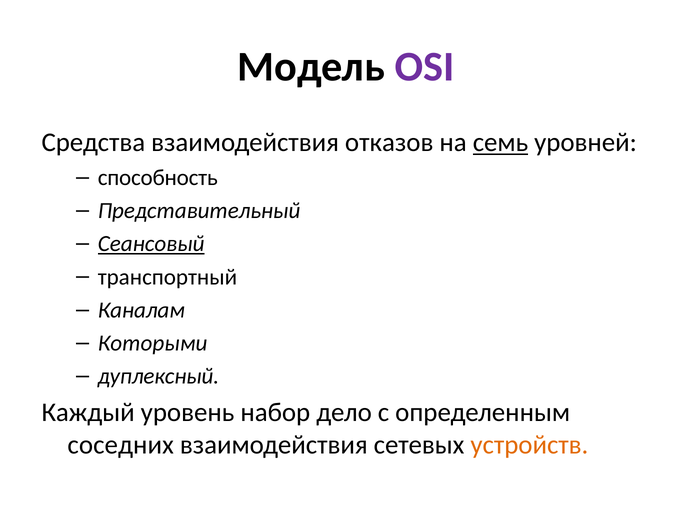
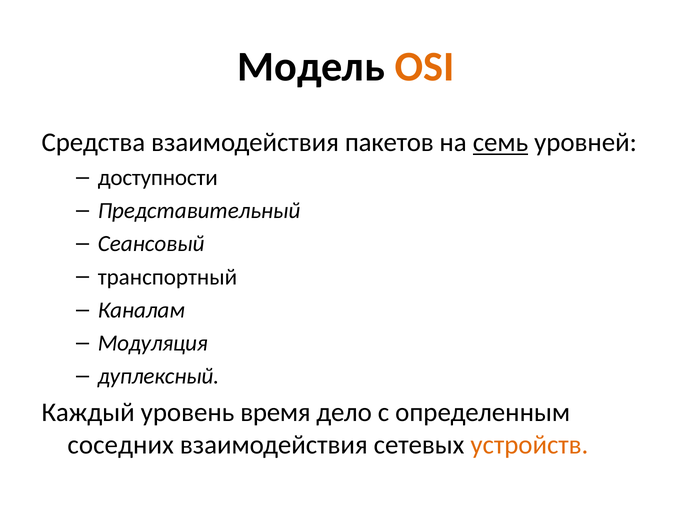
OSI colour: purple -> orange (425, 67)
отказов: отказов -> пакетов (389, 143)
способность: способность -> доступности (158, 178)
Сеансовый underline: present -> none (151, 244)
Которыми: Которыми -> Модуляция (153, 343)
набор: набор -> время (275, 413)
